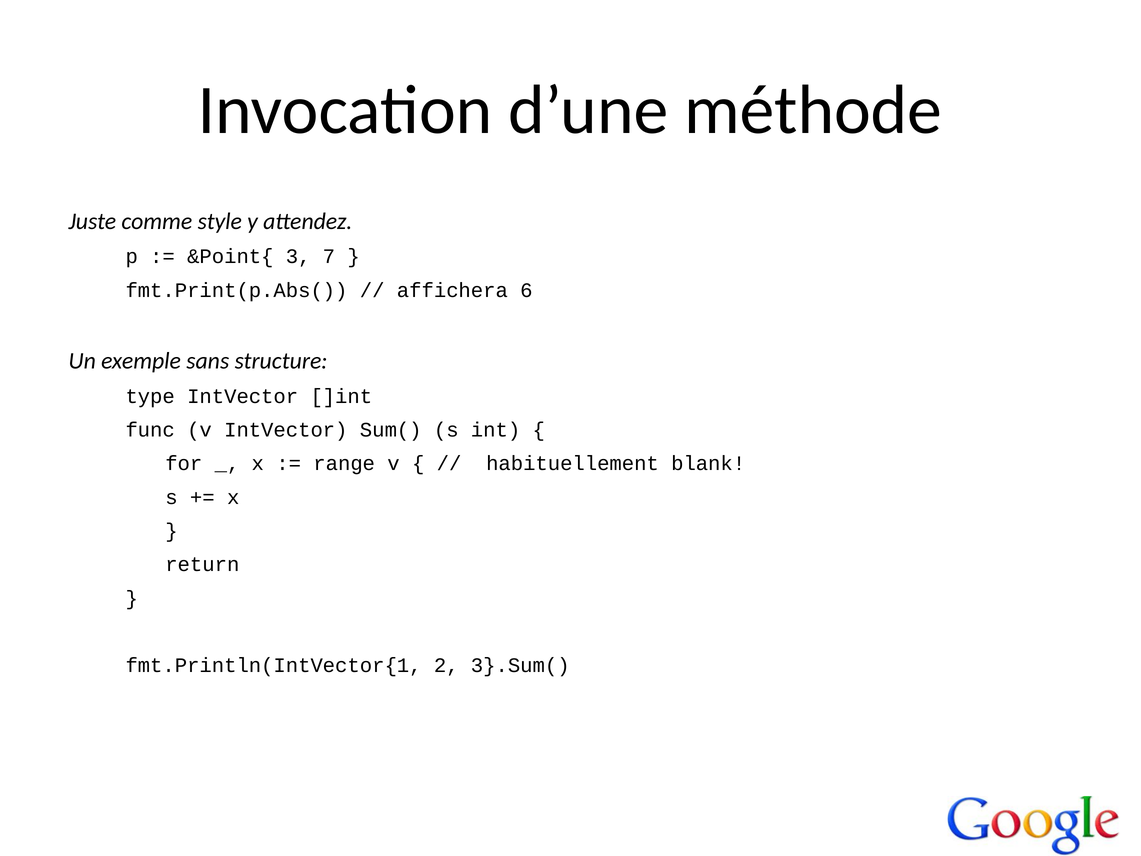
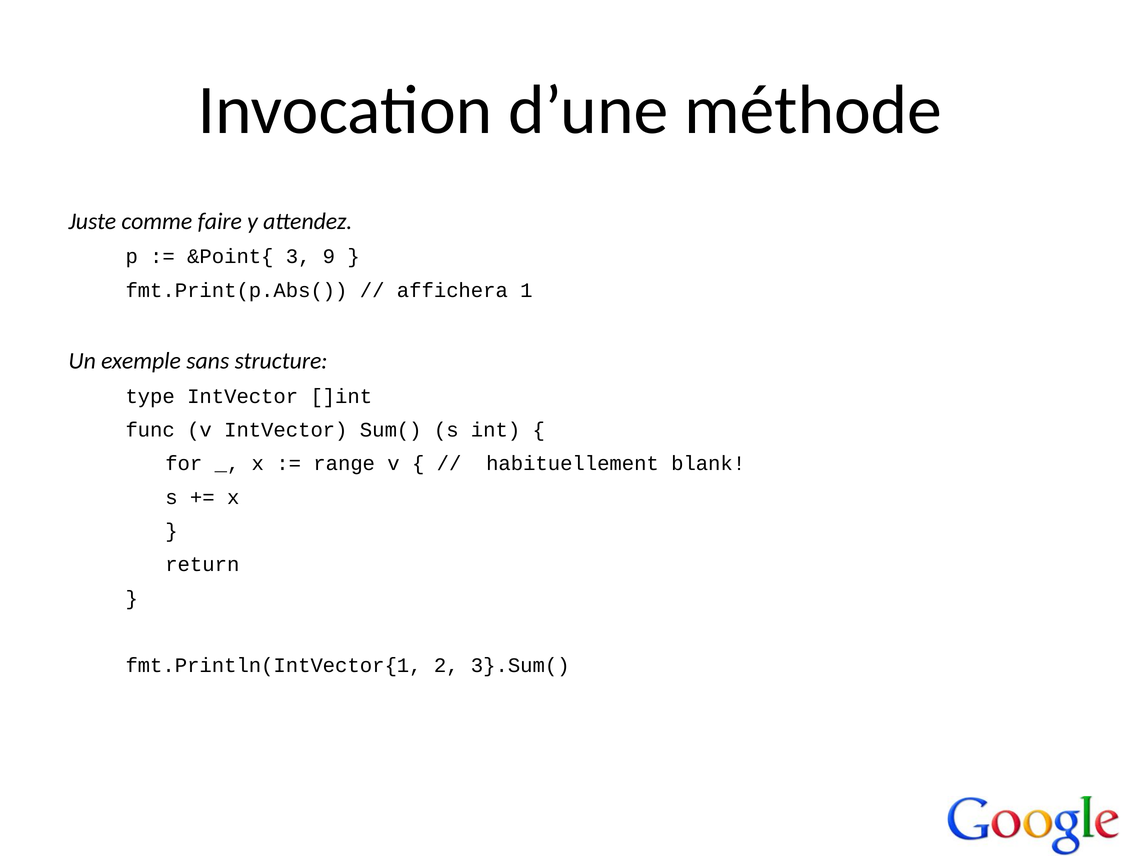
style: style -> faire (220, 221)
7: 7 -> 9 (329, 257)
6: 6 -> 1 (526, 290)
